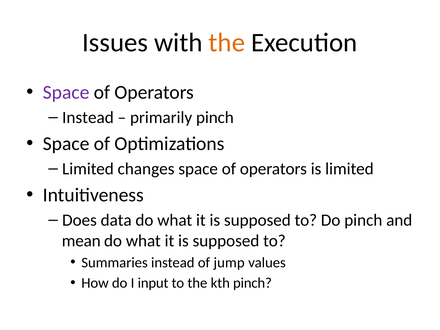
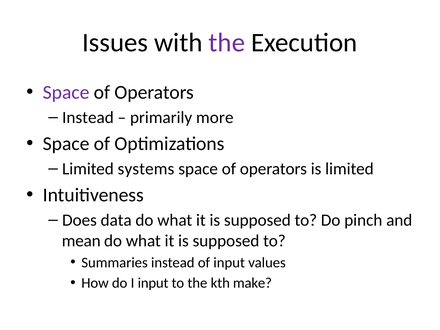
the colour: orange -> purple (227, 43)
primarily pinch: pinch -> more (215, 118)
changes: changes -> systems (146, 169)
of jump: jump -> input (229, 263)
kth pinch: pinch -> make (252, 283)
